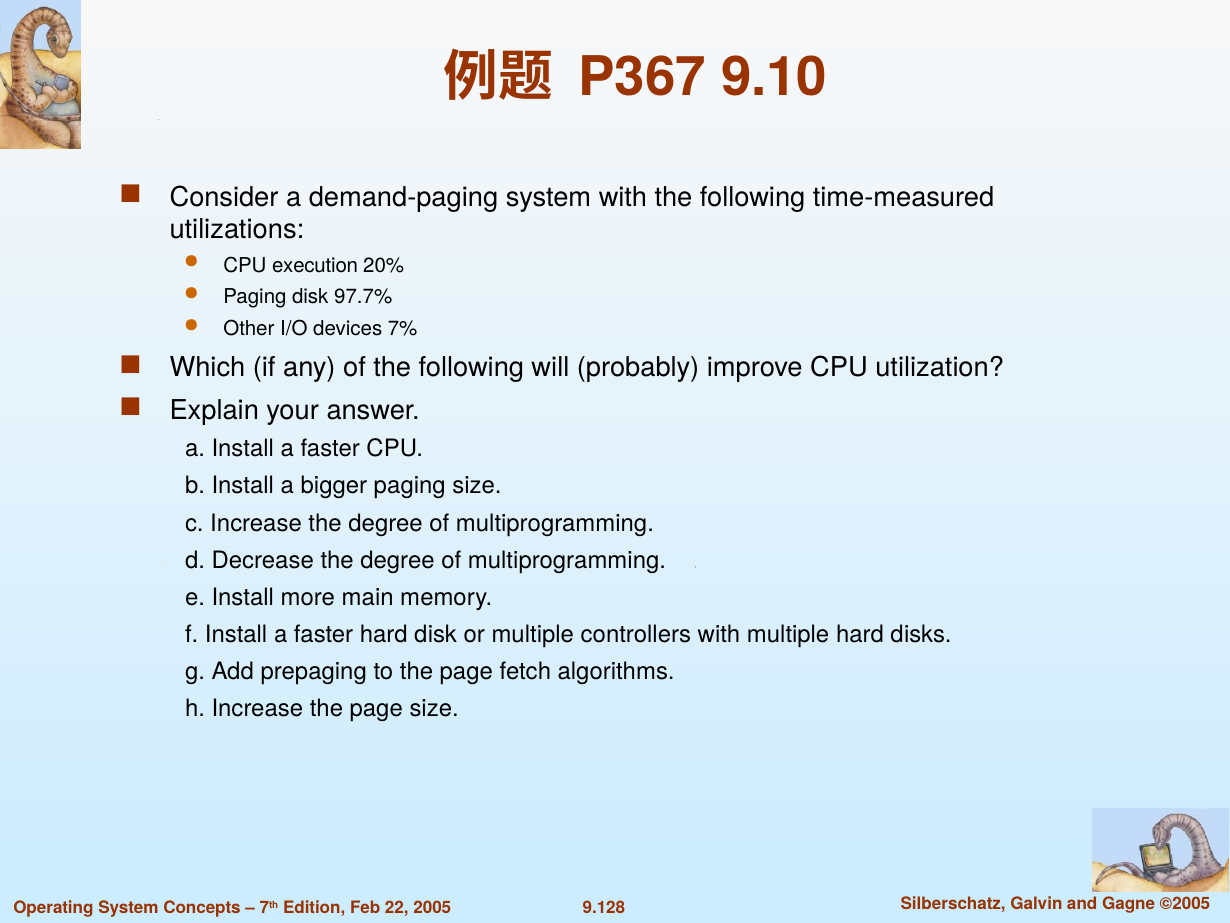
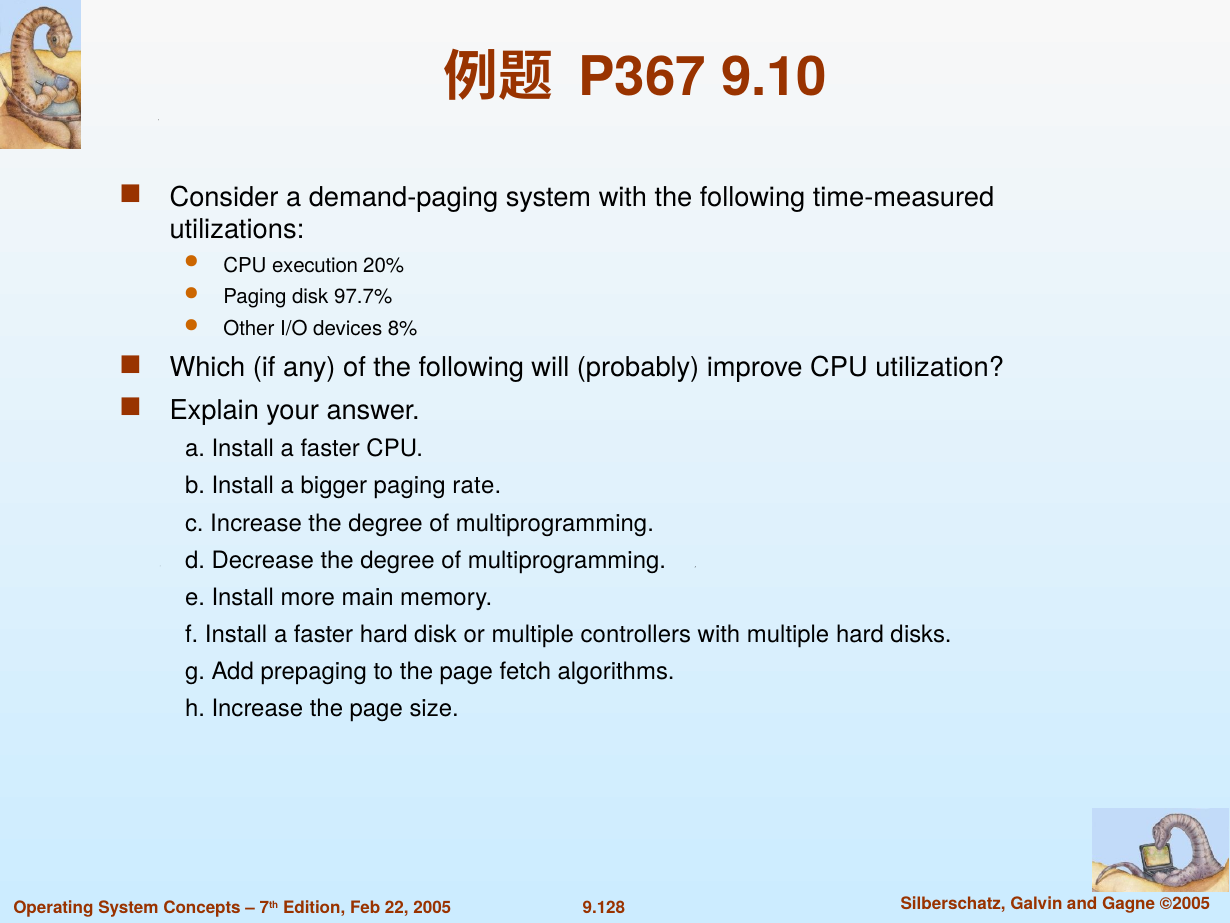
7%: 7% -> 8% (403, 329)
paging size: size -> rate (477, 486)
